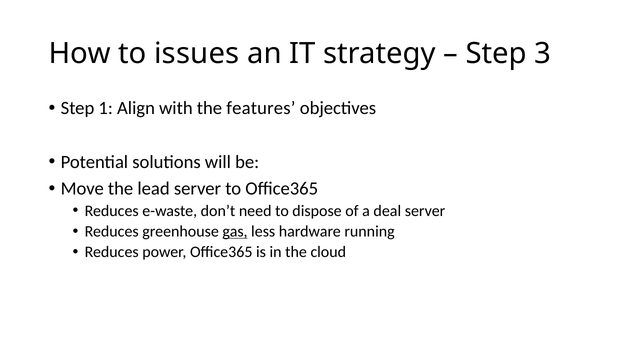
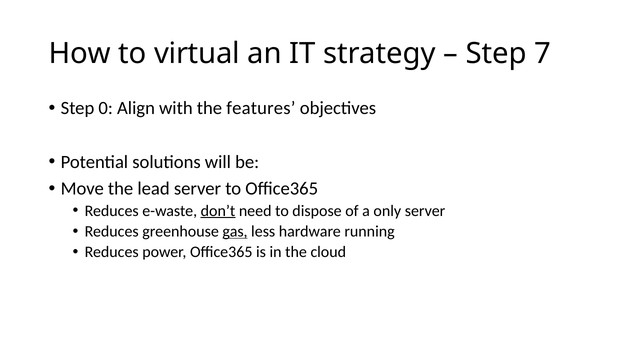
issues: issues -> virtual (197, 54)
3: 3 -> 7 (543, 54)
1: 1 -> 0 (106, 108)
don’t underline: none -> present (218, 210)
deal: deal -> only (387, 210)
